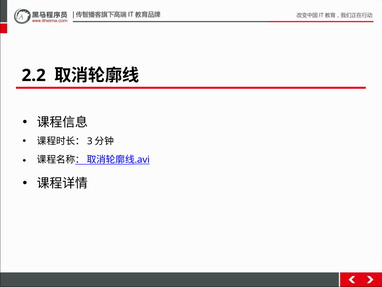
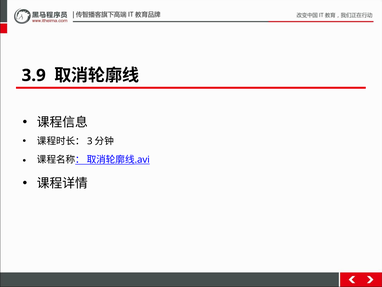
2.2: 2.2 -> 3.9 (34, 75)
